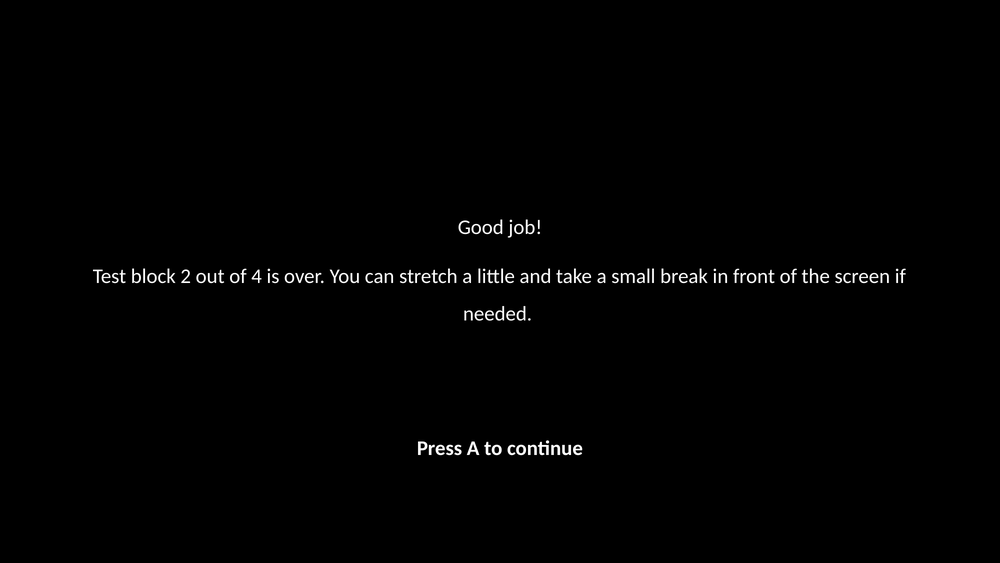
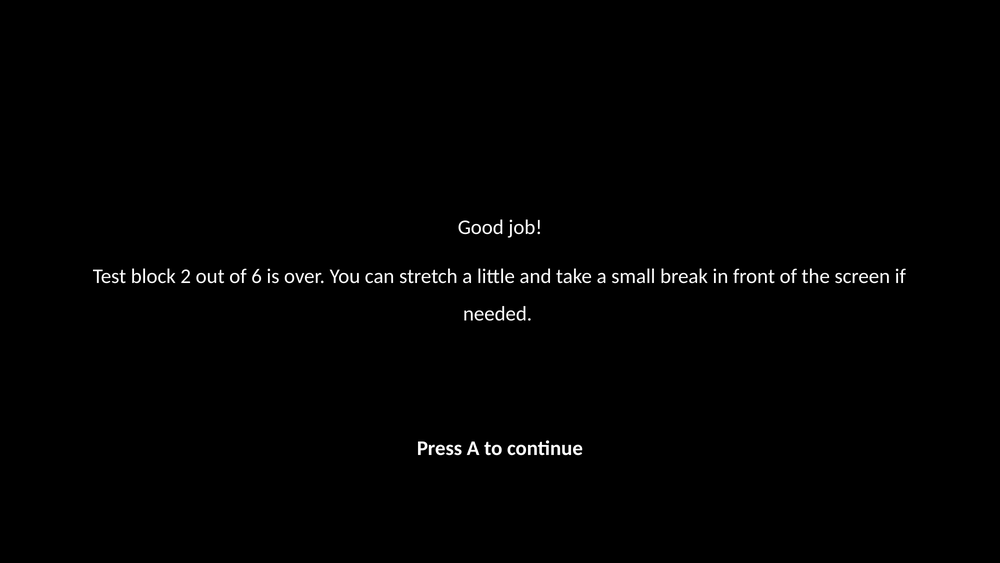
4: 4 -> 6 (257, 276)
